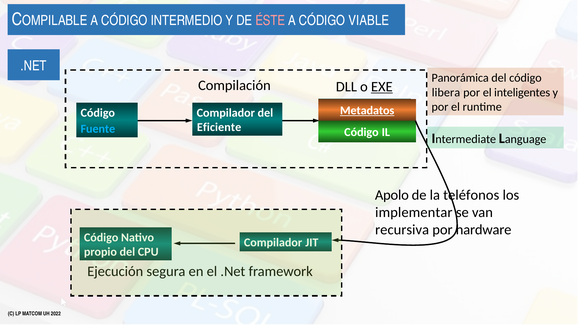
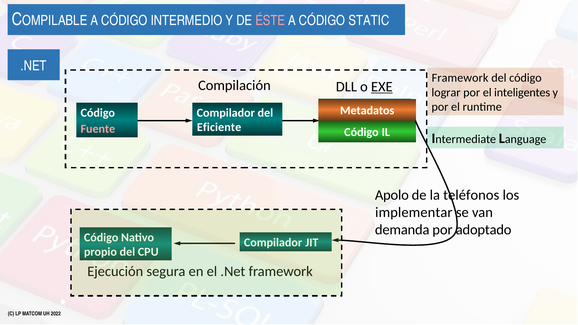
VIABLE: VIABLE -> STATIC (369, 21)
Panorámica: Panorámica -> Framework (460, 78)
libera: libera -> lograr (446, 92)
Metadatos underline: present -> none (367, 111)
Fuente colour: light blue -> pink (98, 129)
recursiva: recursiva -> demanda (402, 230)
hardware: hardware -> adoptado (484, 230)
